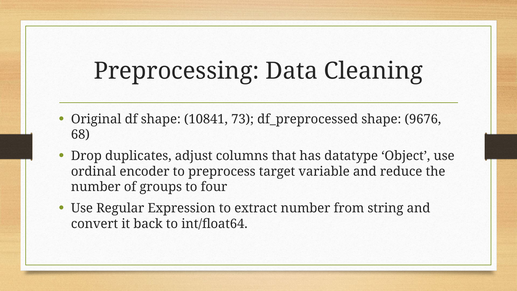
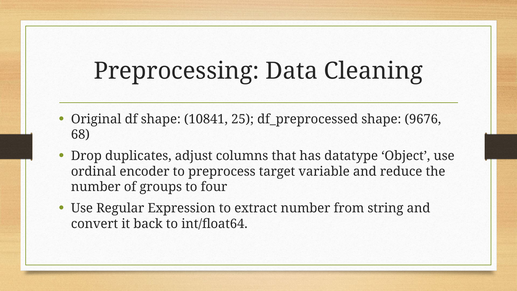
73: 73 -> 25 (243, 119)
